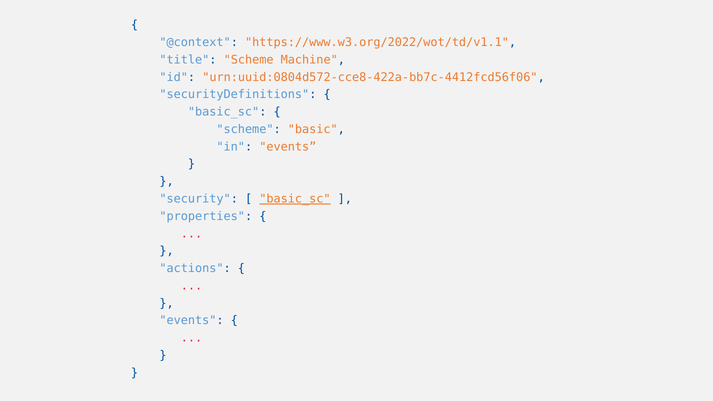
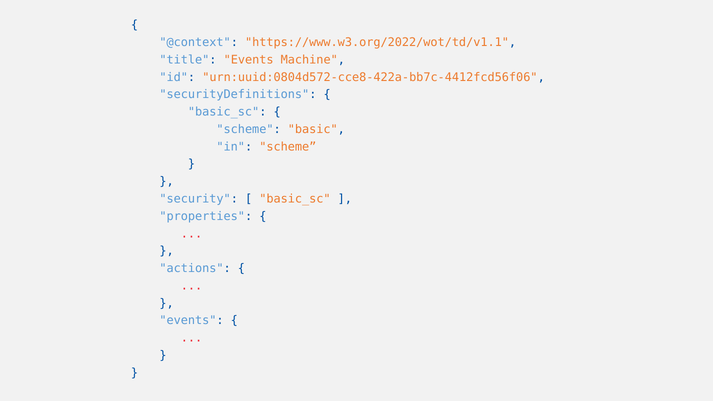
title Scheme: Scheme -> Events (249, 60)
in events: events -> scheme (288, 147)
basic_sc underline: present -> none (295, 199)
